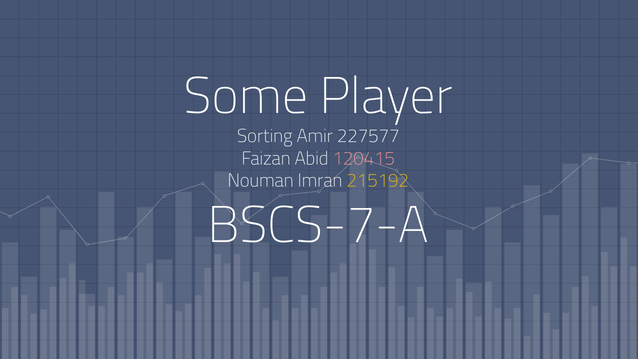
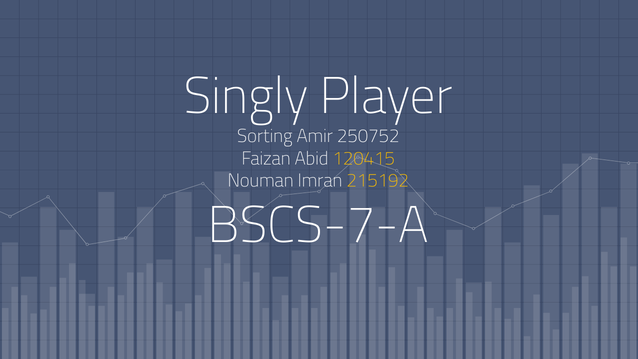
Some: Some -> Singly (246, 96)
227577: 227577 -> 250752 (368, 136)
120415 colour: pink -> yellow (364, 158)
